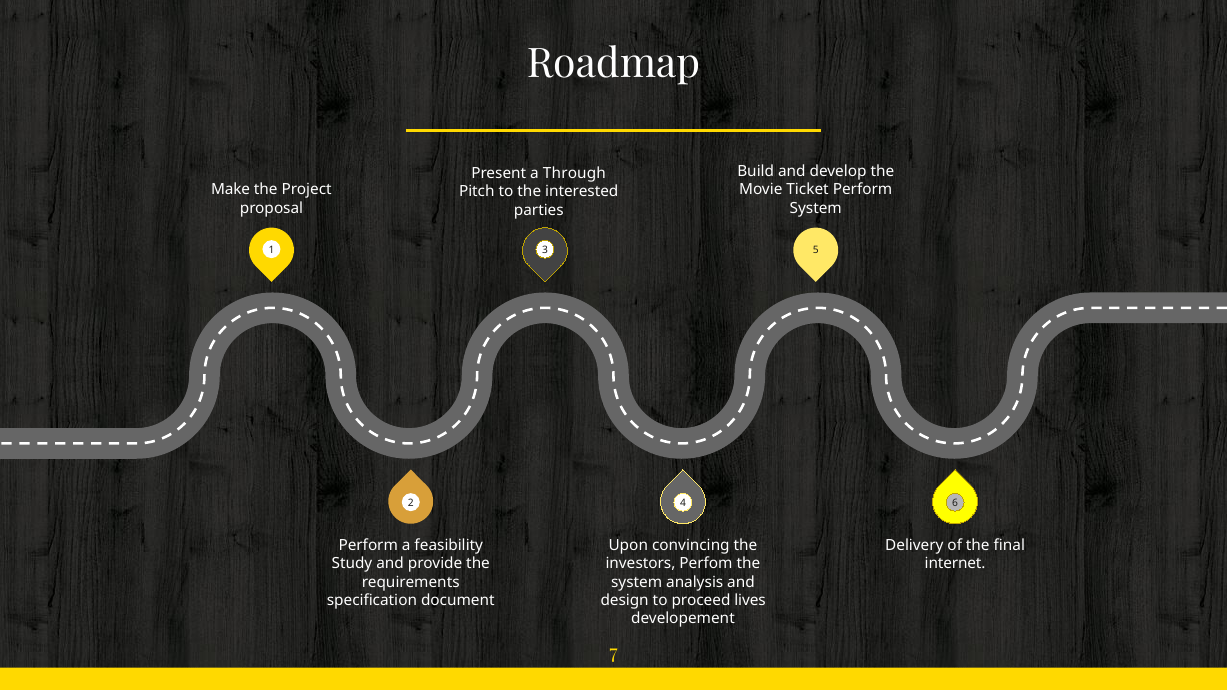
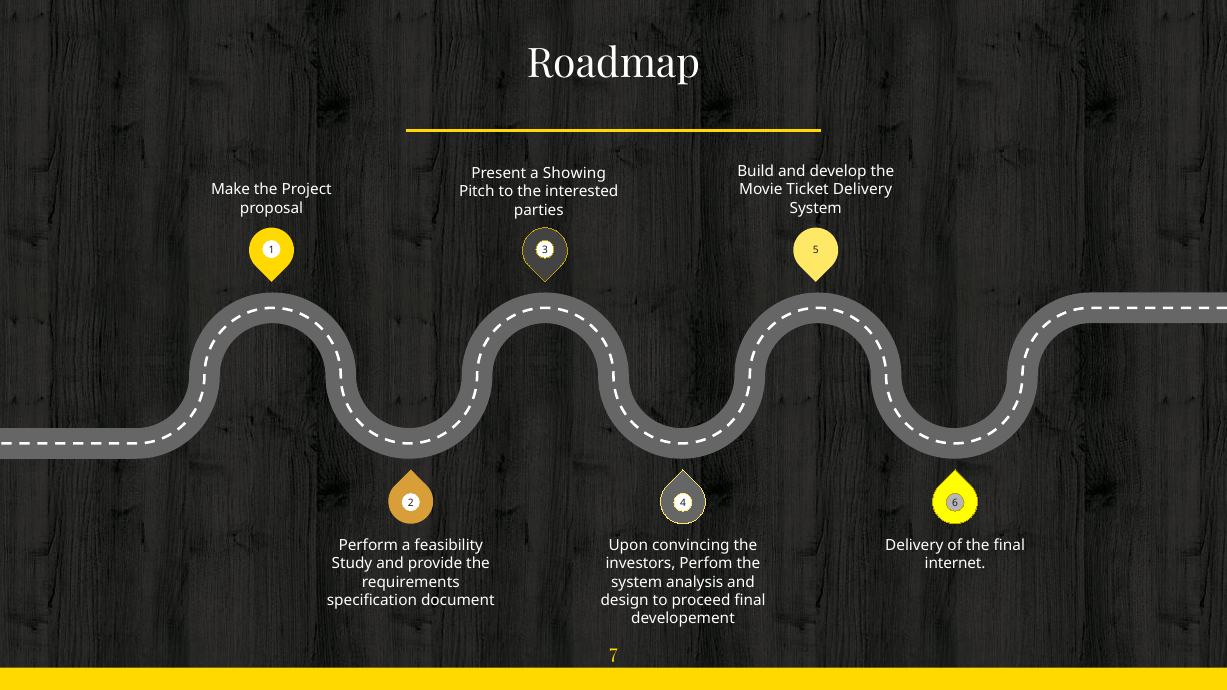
Through: Through -> Showing (574, 173)
Ticket Perform: Perform -> Delivery (862, 190)
proceed lives: lives -> final (750, 601)
